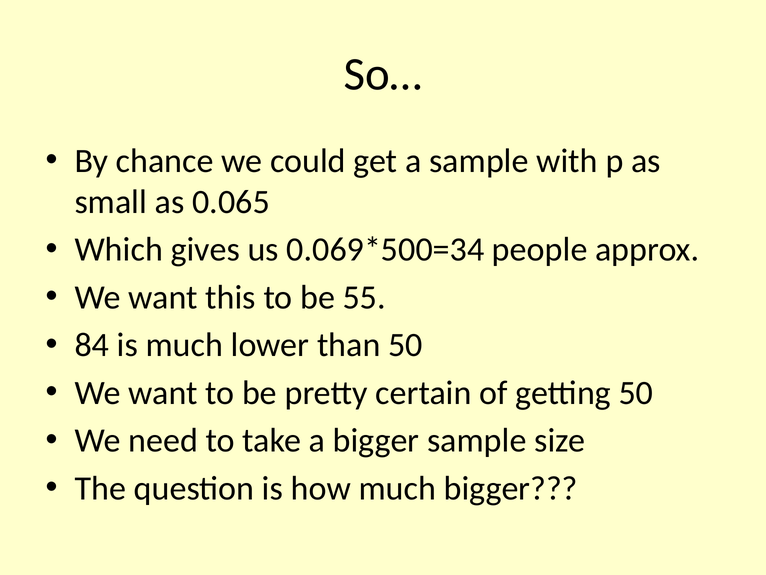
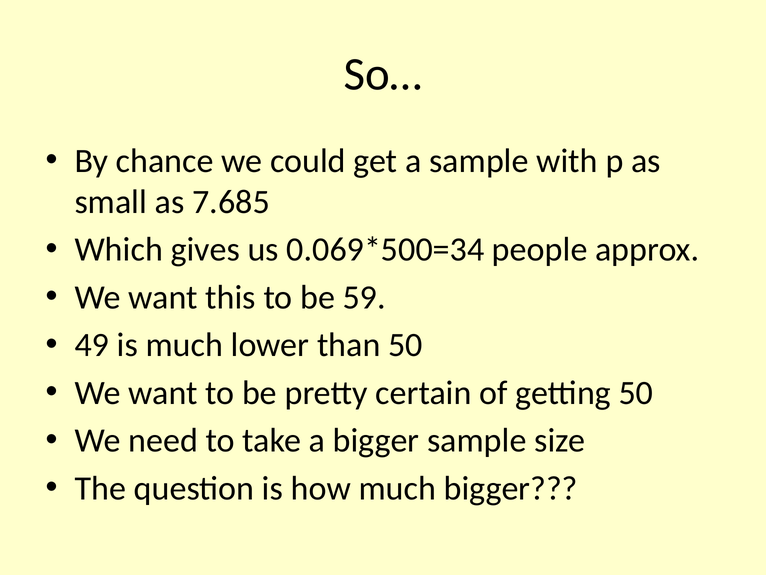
0.065: 0.065 -> 7.685 (231, 202)
55: 55 -> 59 (364, 297)
84: 84 -> 49 (92, 345)
